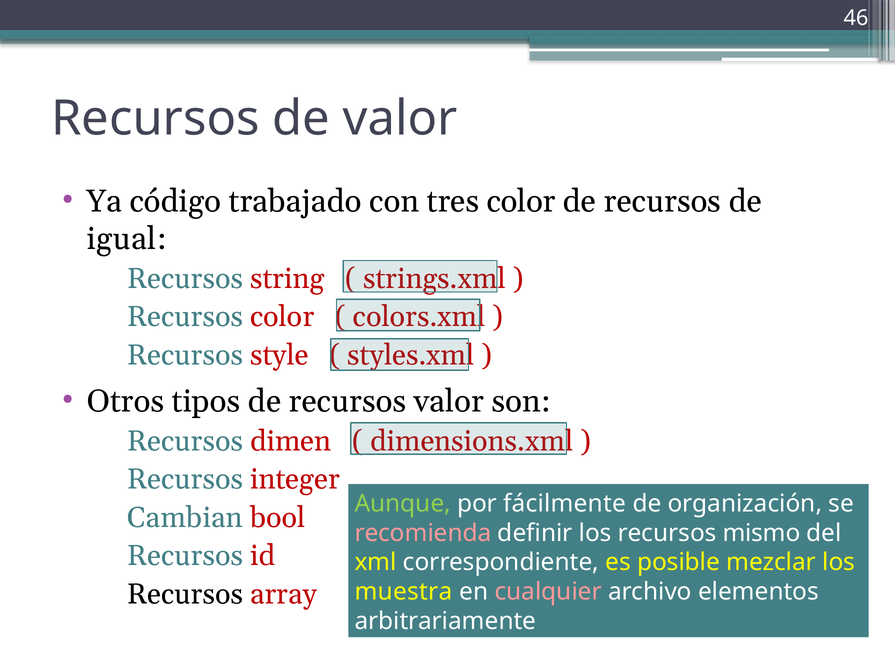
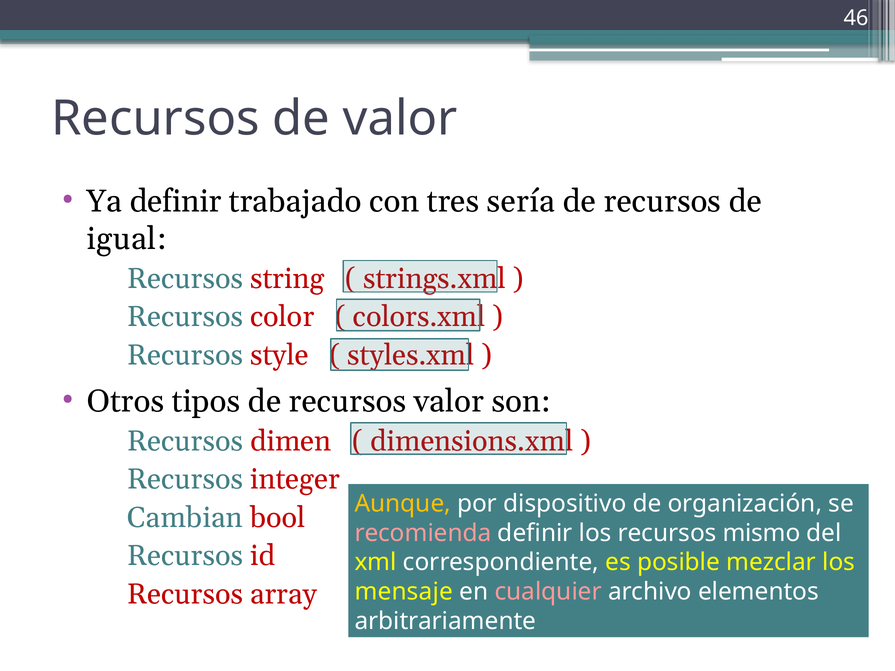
Ya código: código -> definir (175, 201)
tres color: color -> sería (521, 201)
Aunque colour: light green -> yellow (403, 504)
fácilmente: fácilmente -> dispositivo (565, 504)
Recursos colour: black -> red (185, 594)
muestra: muestra -> mensaje (404, 592)
